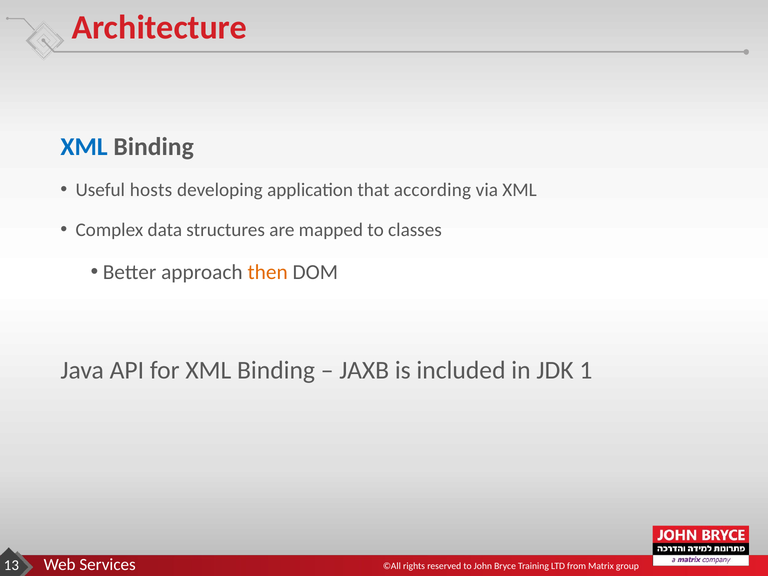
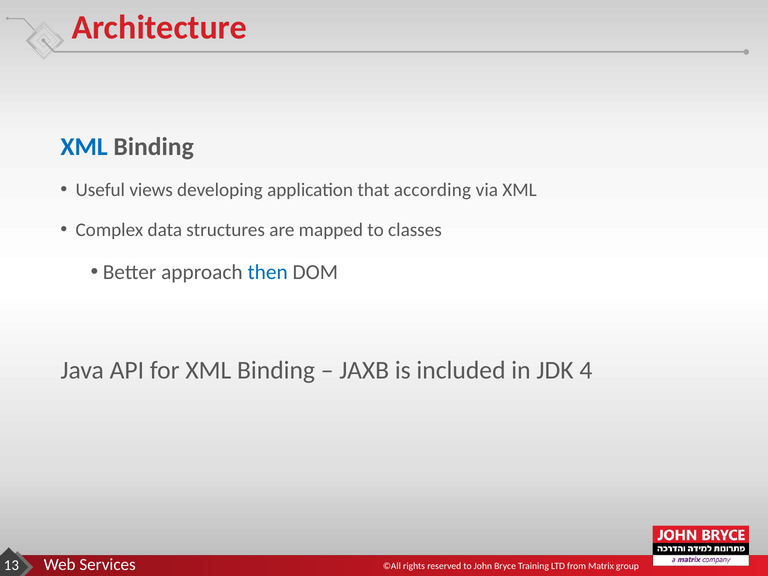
hosts: hosts -> views (151, 190)
then colour: orange -> blue (268, 272)
1: 1 -> 4 (586, 371)
